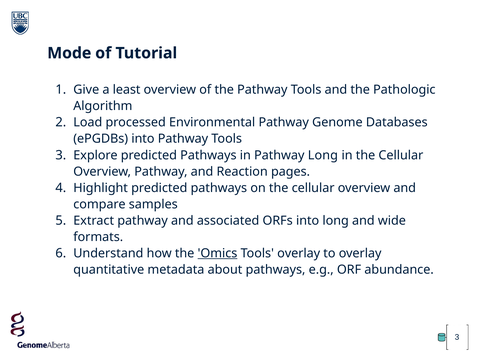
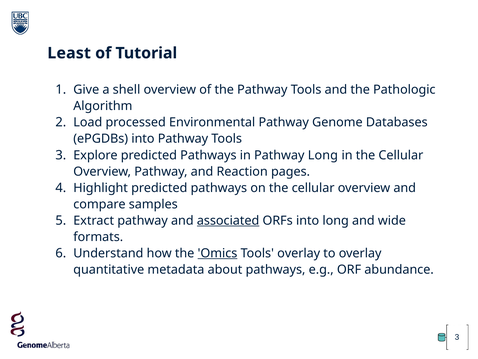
Mode: Mode -> Least (69, 53)
least: least -> shell (127, 90)
associated underline: none -> present (228, 220)
